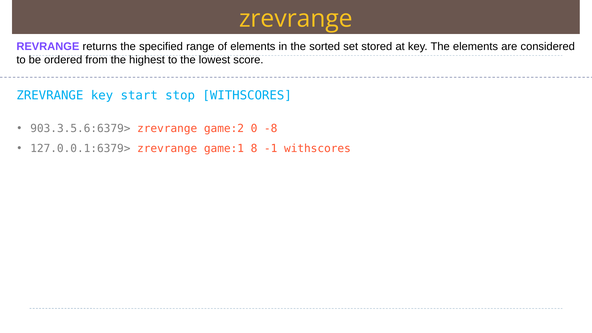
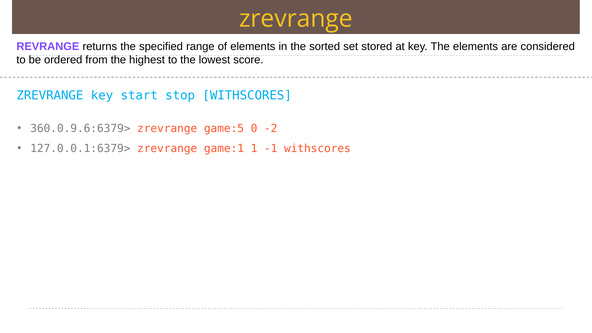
903.3.5.6:6379>: 903.3.5.6:6379> -> 360.0.9.6:6379> (80, 128)
game:2: game:2 -> game:5 (224, 128)
-8: -8 -> -2 (271, 128)
8: 8 -> 1 (254, 148)
